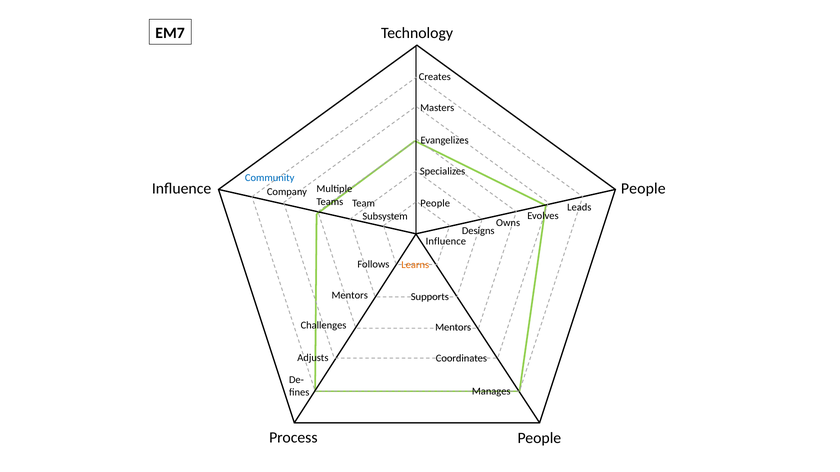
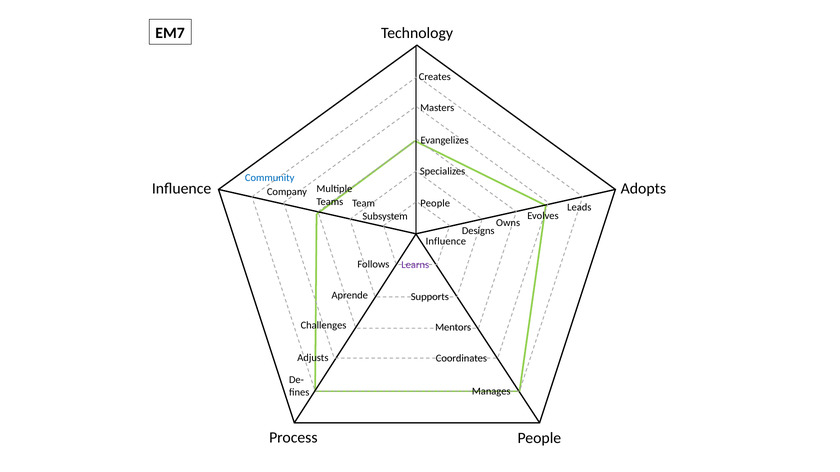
People: People -> Adopts (643, 189)
Learns colour: orange -> purple (415, 265)
Mentors: Mentors -> Aprende (350, 296)
